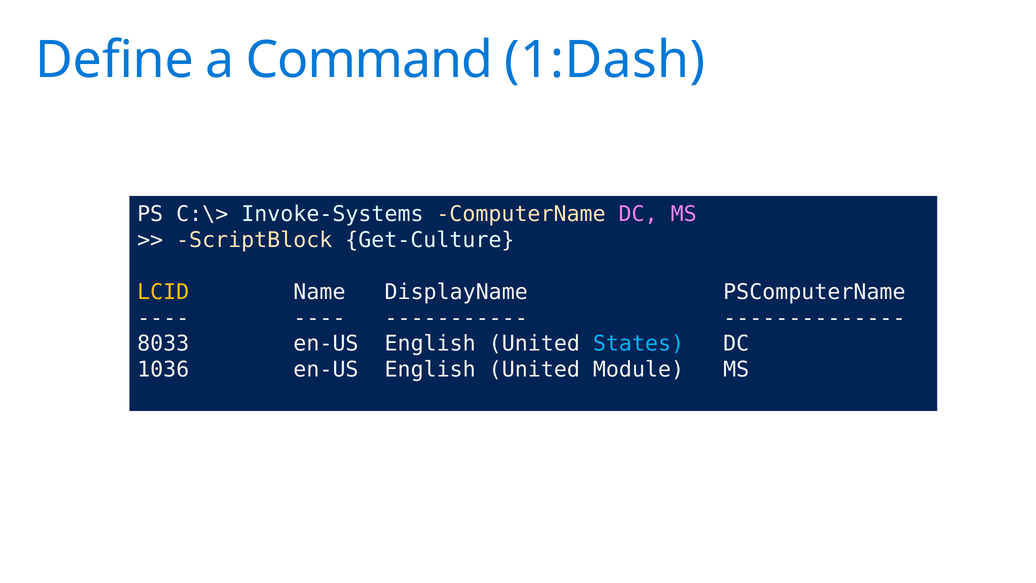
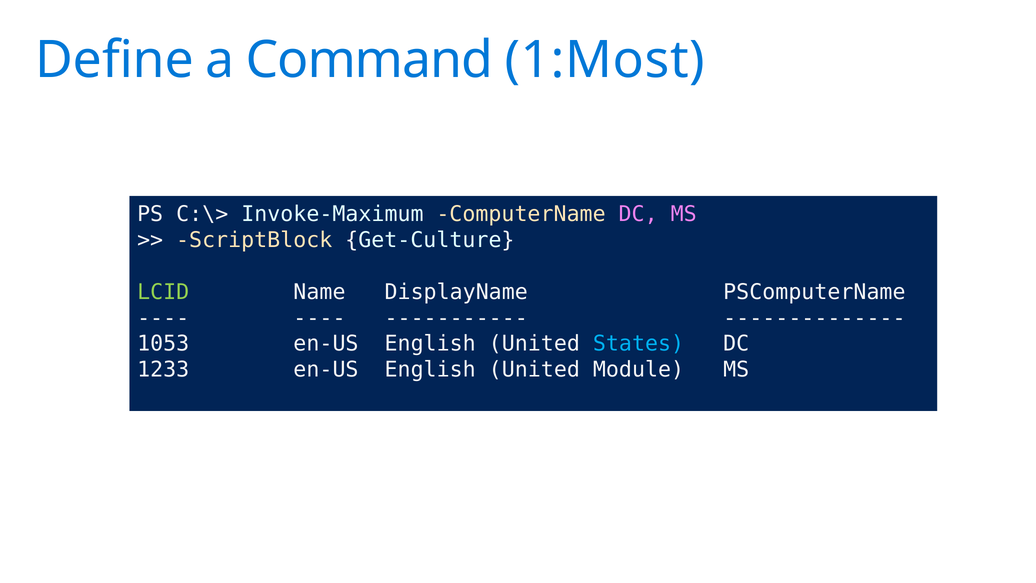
1:Dash: 1:Dash -> 1:Most (605, 60)
Invoke-Systems: Invoke-Systems -> Invoke-Maximum (332, 214)
LCID colour: yellow -> light green (163, 292)
8033: 8033 -> 1053 (163, 344)
1036: 1036 -> 1233 (163, 370)
